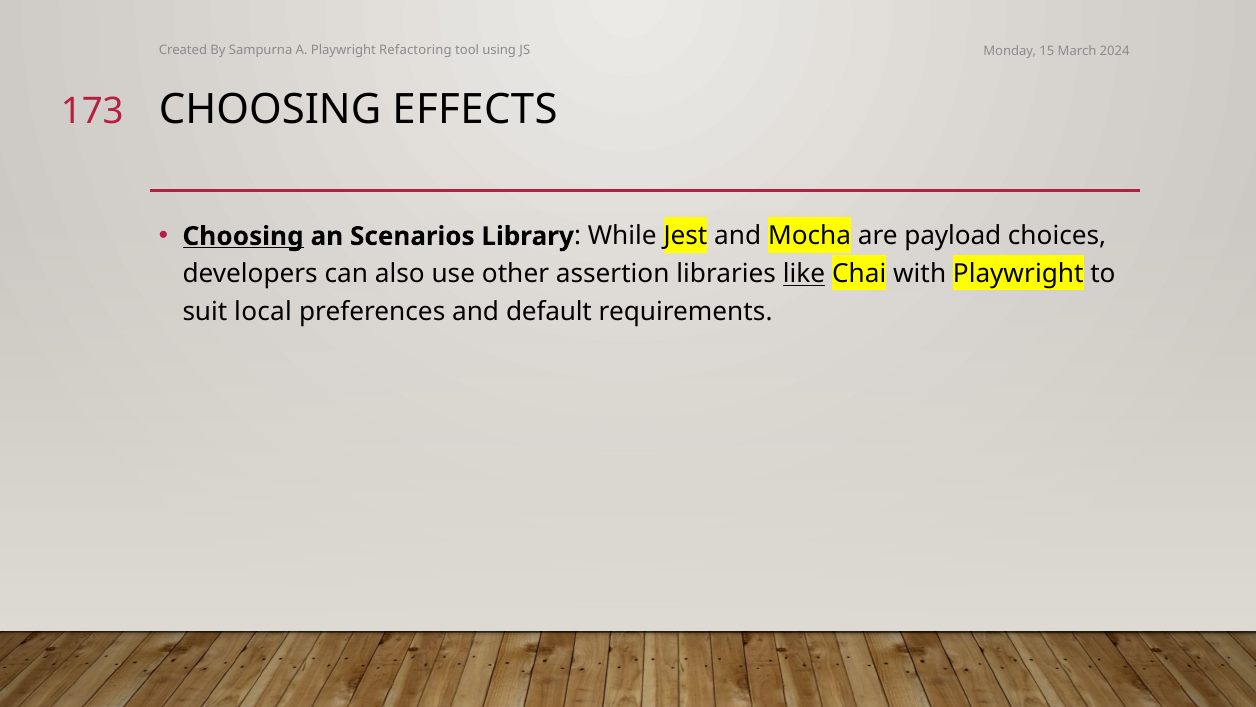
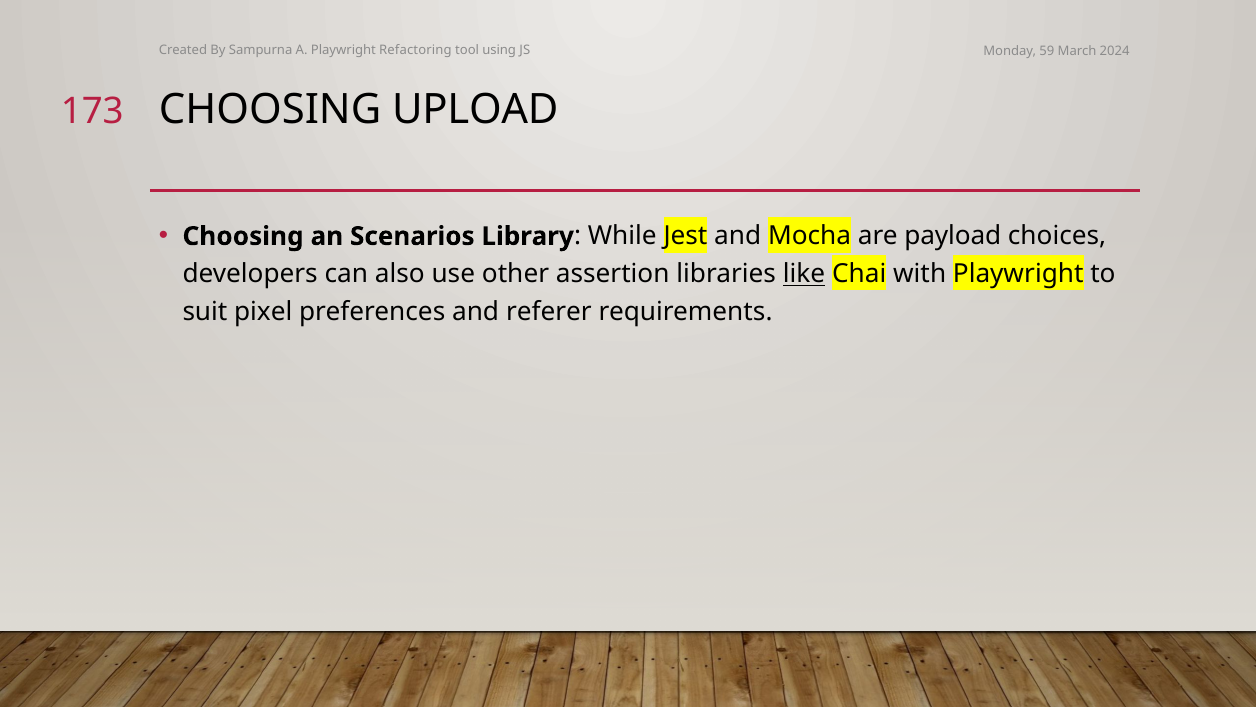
15: 15 -> 59 (1047, 51)
EFFECTS: EFFECTS -> UPLOAD (475, 110)
Choosing underline: present -> none (243, 236)
local: local -> pixel (263, 312)
default: default -> referer (549, 312)
